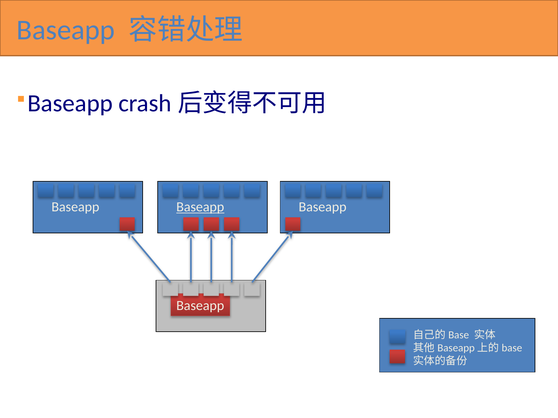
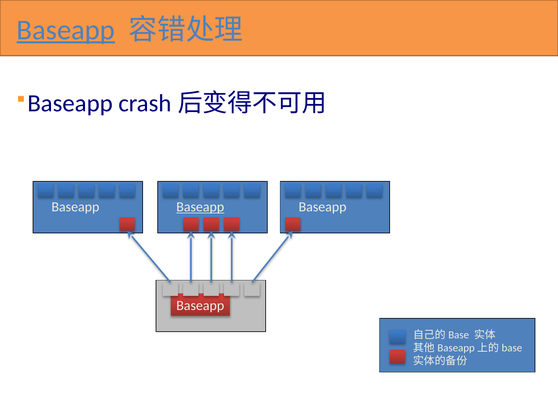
Baseapp underline: none -> present (66, 30)
